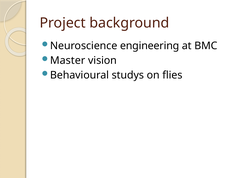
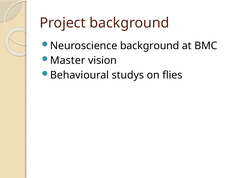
Neuroscience engineering: engineering -> background (150, 46)
